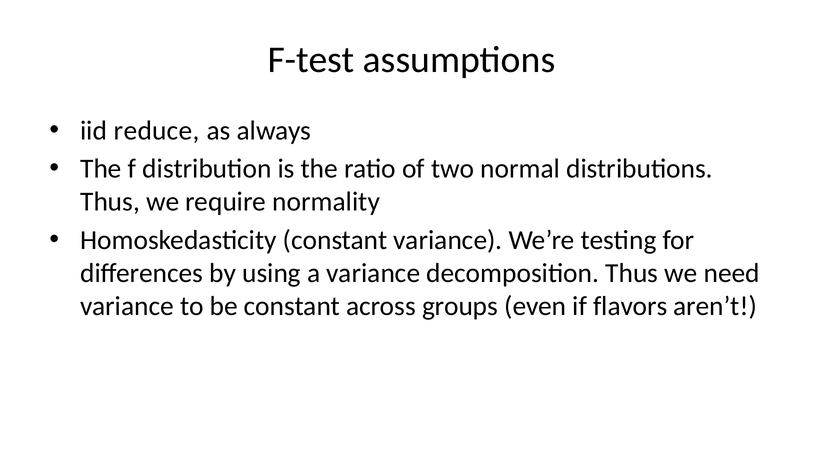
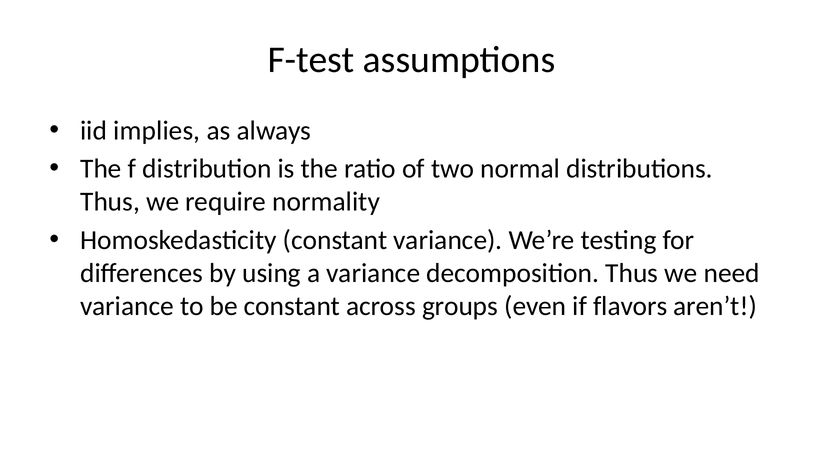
reduce: reduce -> implies (157, 131)
